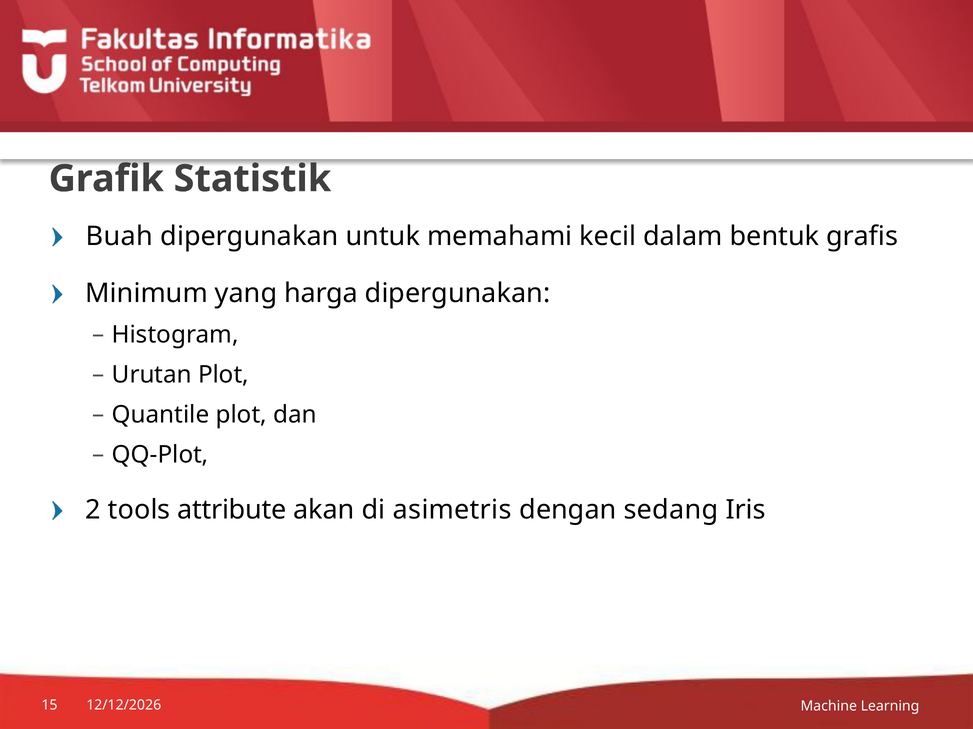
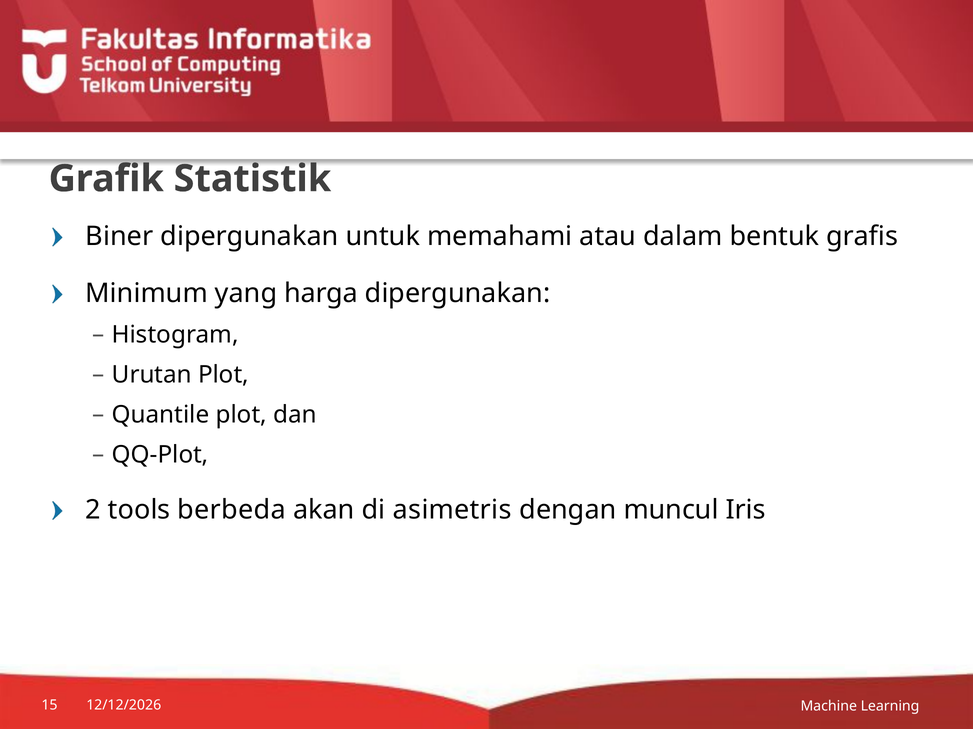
Buah: Buah -> Biner (119, 237)
kecil: kecil -> atau (608, 237)
attribute: attribute -> berbeda (232, 510)
sedang: sedang -> muncul (671, 510)
